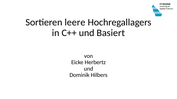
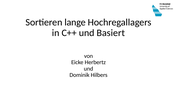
leere: leere -> lange (75, 22)
